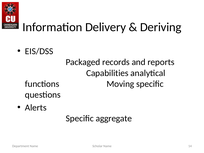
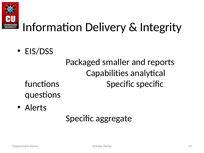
Deriving: Deriving -> Integrity (161, 27)
records: records -> smaller (116, 62)
functions Moving: Moving -> Specific (120, 84)
